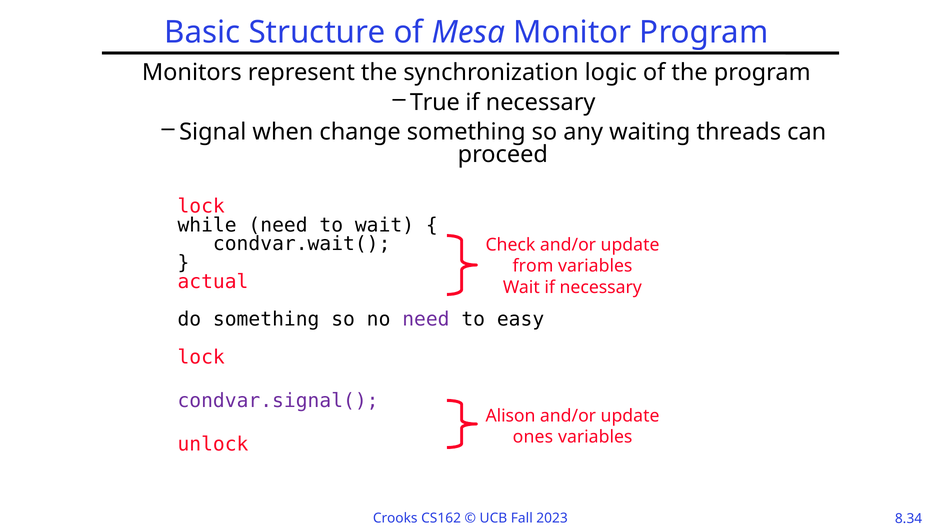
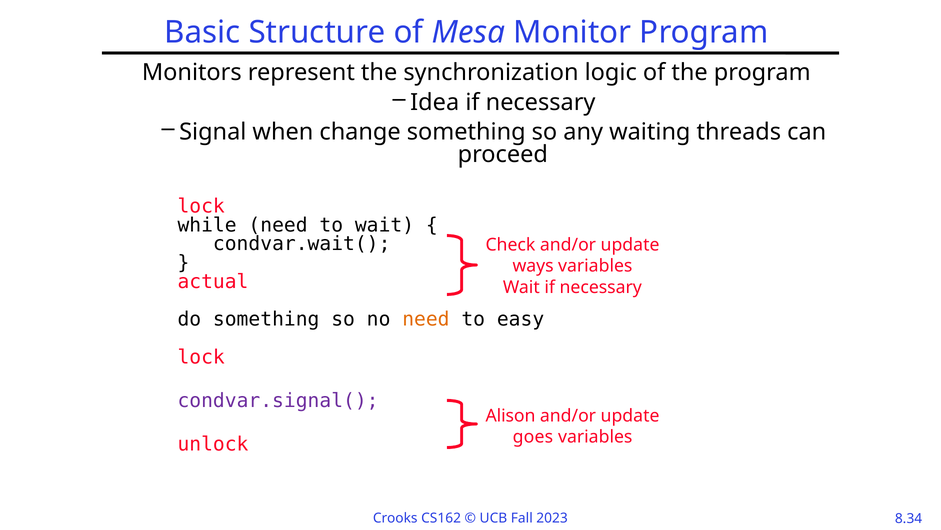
True: True -> Idea (435, 102)
from: from -> ways (533, 266)
need colour: purple -> orange (426, 319)
ones: ones -> goes (533, 436)
